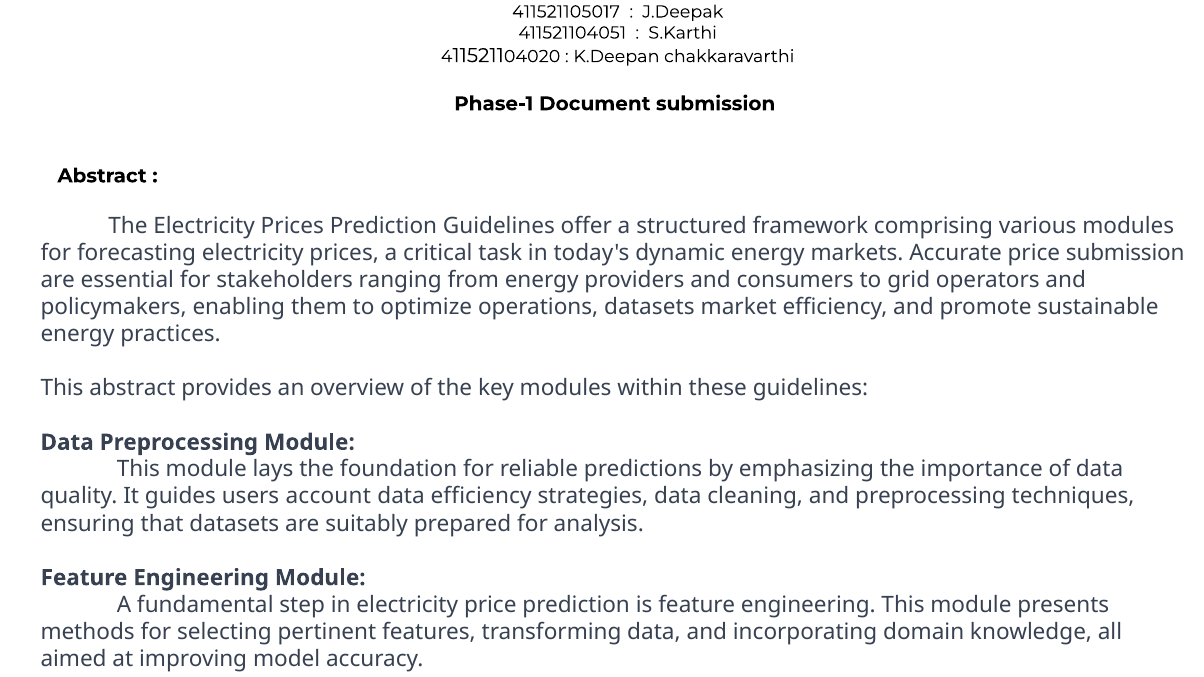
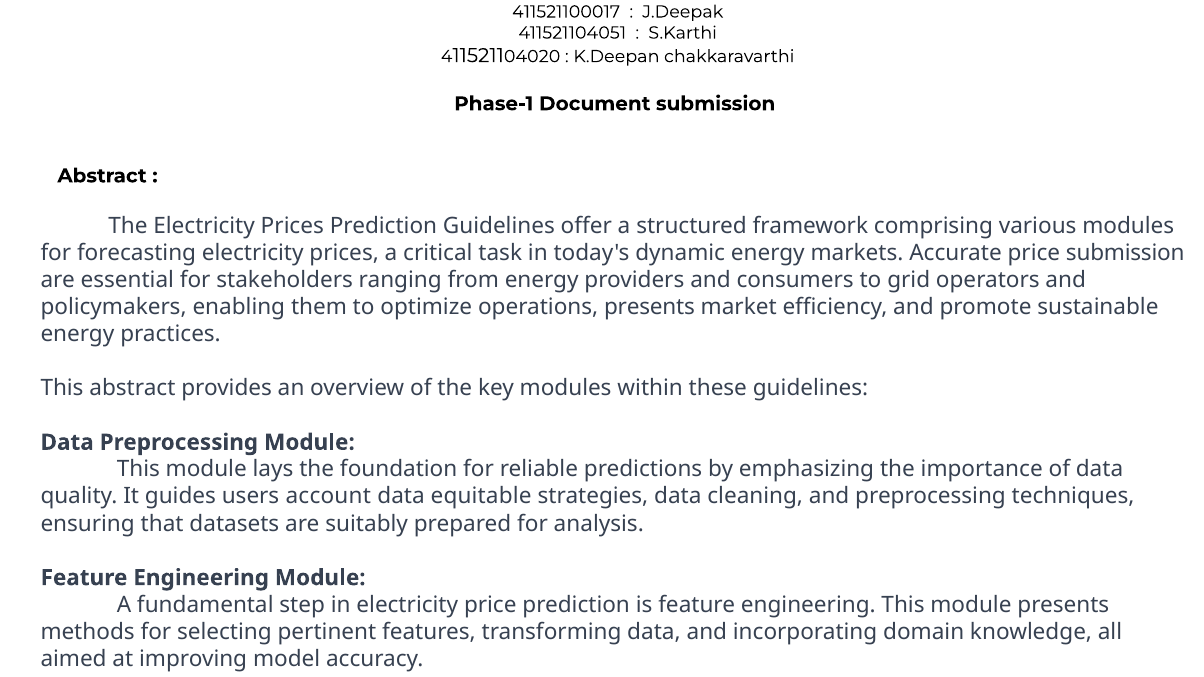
411521105017: 411521105017 -> 411521100017 (566, 12)
operations datasets: datasets -> presents (650, 307)
data efficiency: efficiency -> equitable (481, 497)
